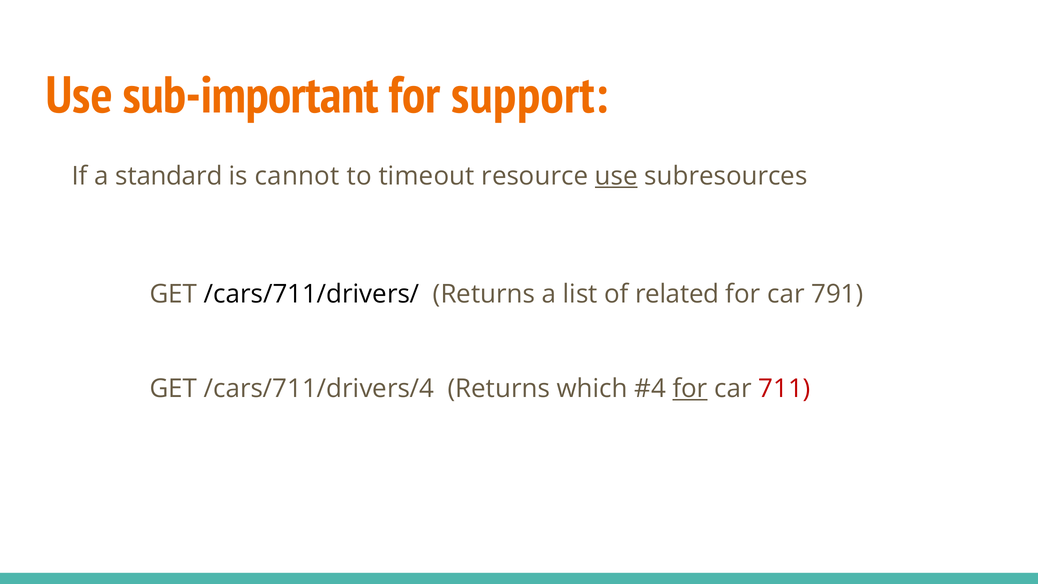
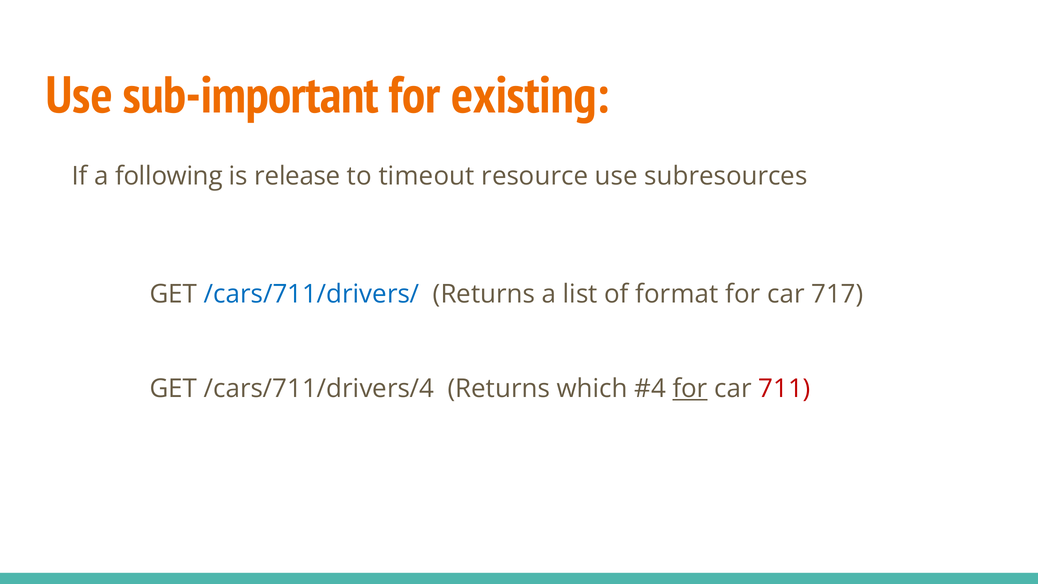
support: support -> existing (530, 96)
standard: standard -> following (169, 176)
cannot: cannot -> release (297, 176)
use underline: present -> none (616, 176)
/cars/711/drivers/ colour: black -> blue (312, 294)
related: related -> format (677, 294)
791: 791 -> 717 (837, 294)
